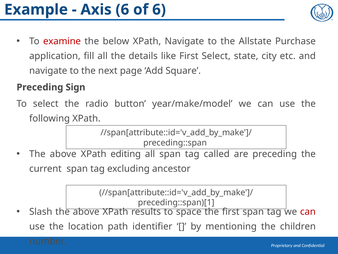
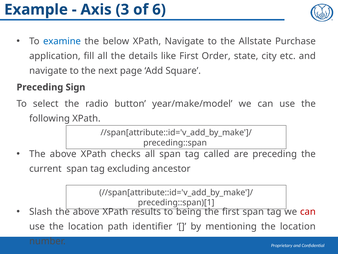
Axis 6: 6 -> 3 (122, 10)
examine colour: red -> blue (62, 41)
First Select: Select -> Order (216, 56)
editing: editing -> checks (126, 154)
space: space -> being (189, 211)
mentioning the children: children -> location (298, 226)
